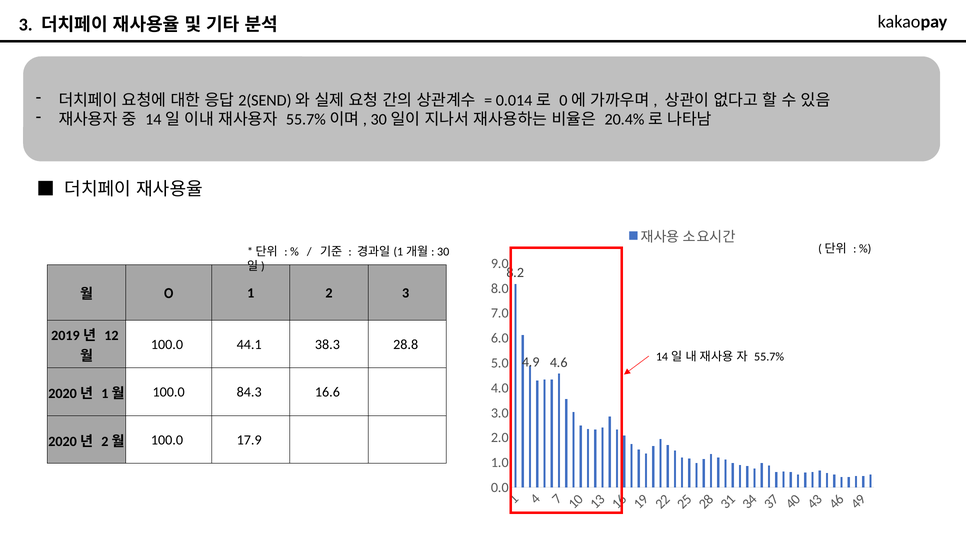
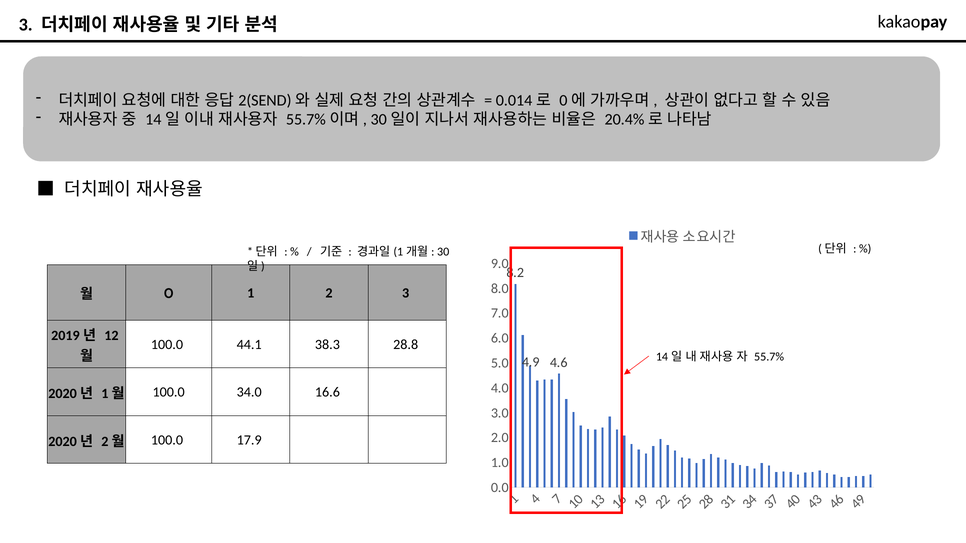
84.3: 84.3 -> 34.0 (249, 393)
